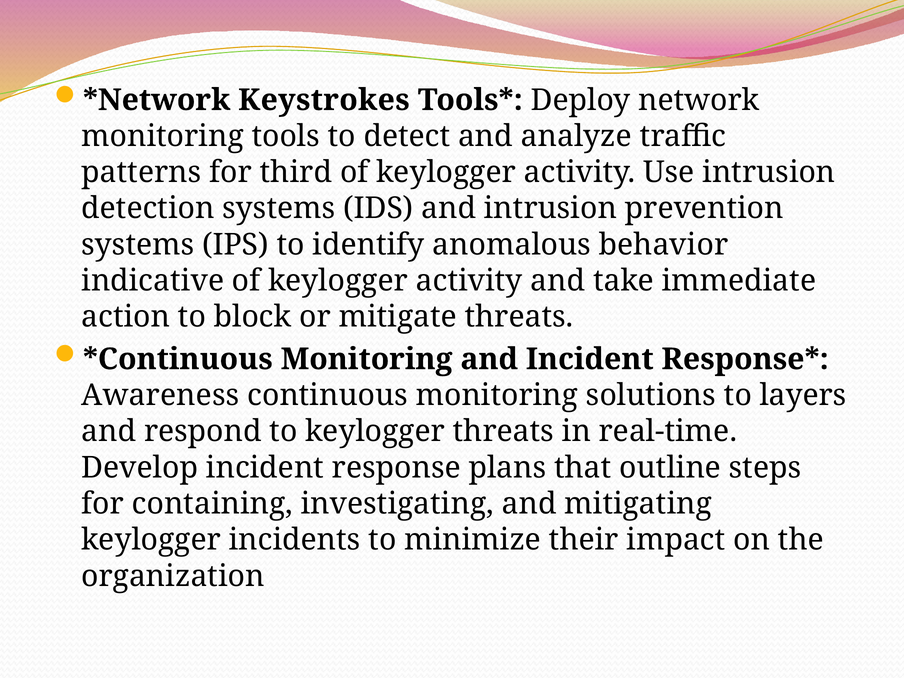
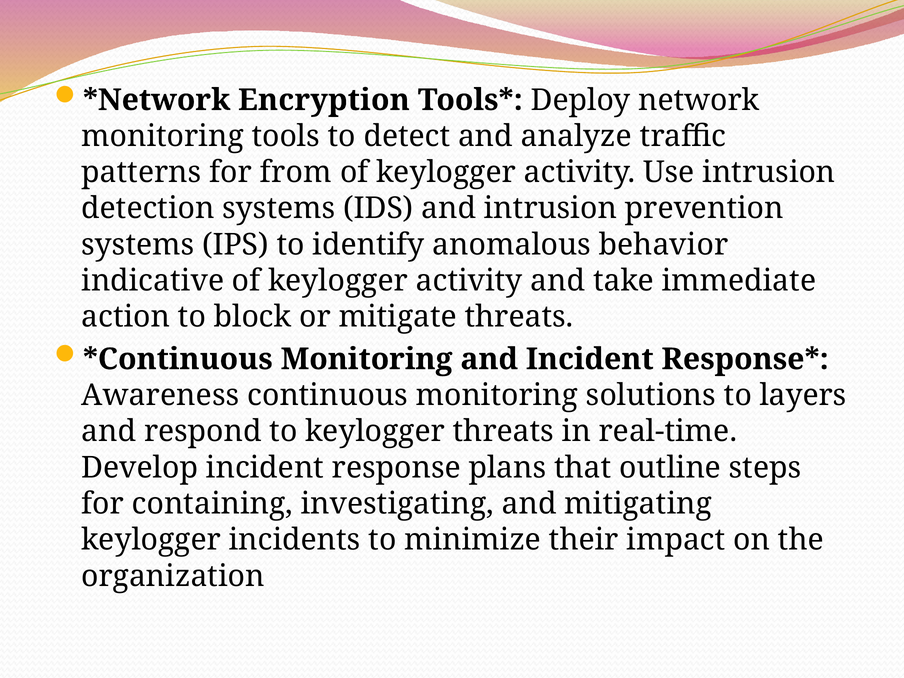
Keystrokes: Keystrokes -> Encryption (324, 100)
third: third -> from (296, 172)
